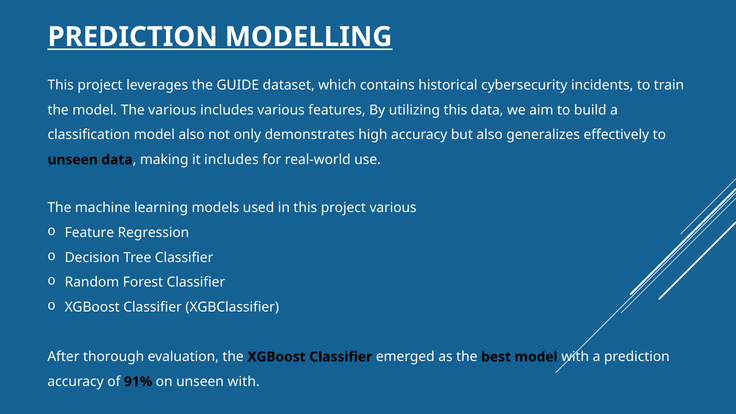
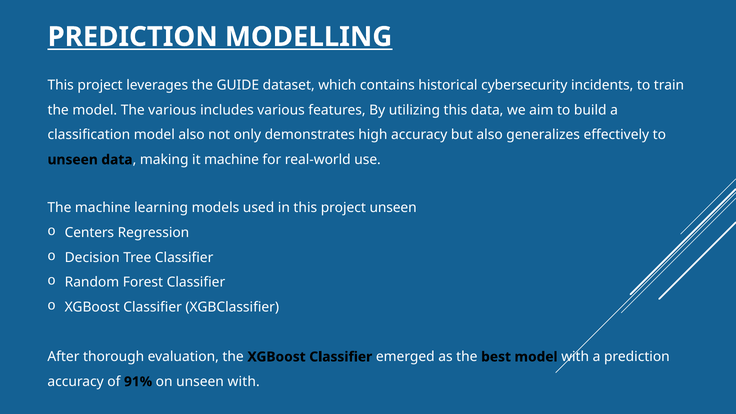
it includes: includes -> machine (232, 160)
project various: various -> unseen (393, 208)
Feature: Feature -> Centers (89, 233)
